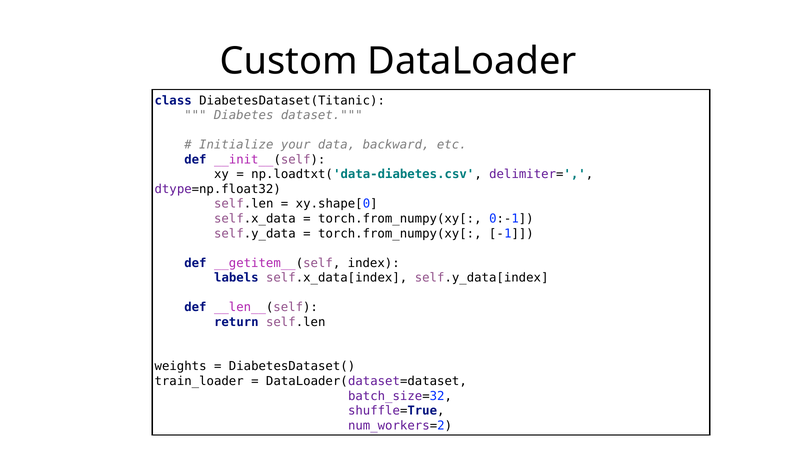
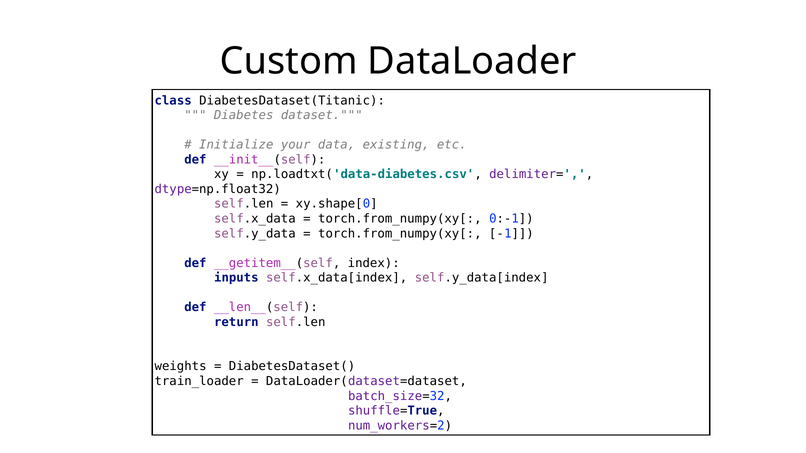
backward: backward -> existing (396, 145)
labels: labels -> inputs (236, 278)
